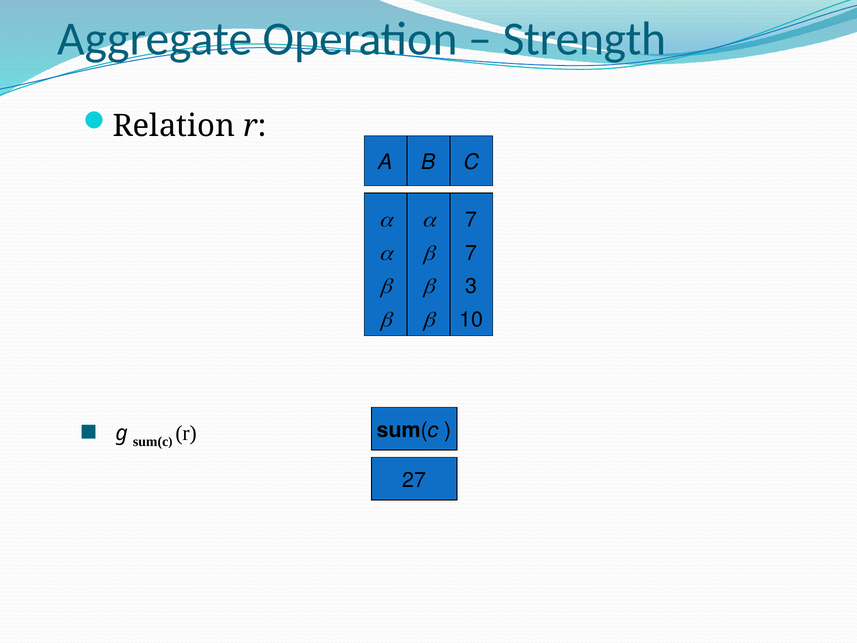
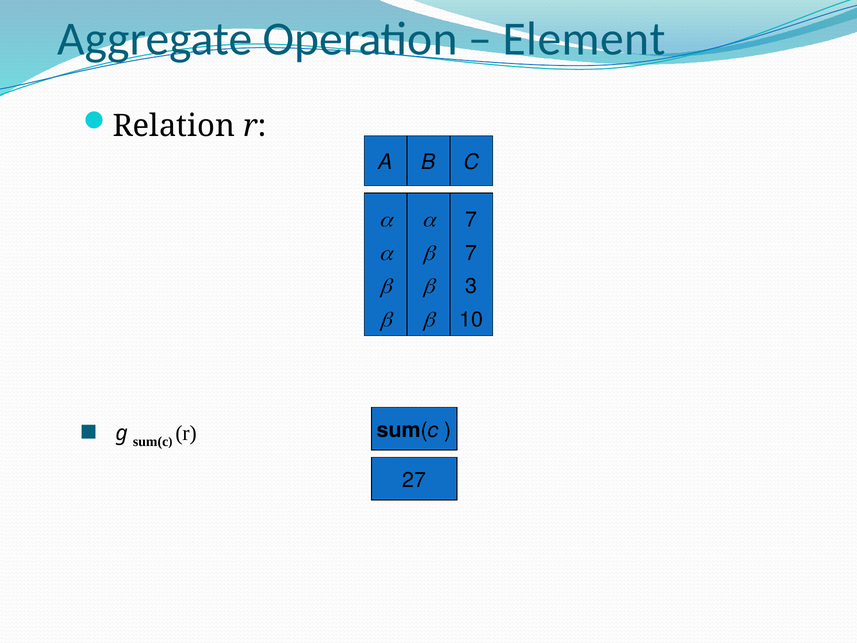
Strength: Strength -> Element (584, 39)
